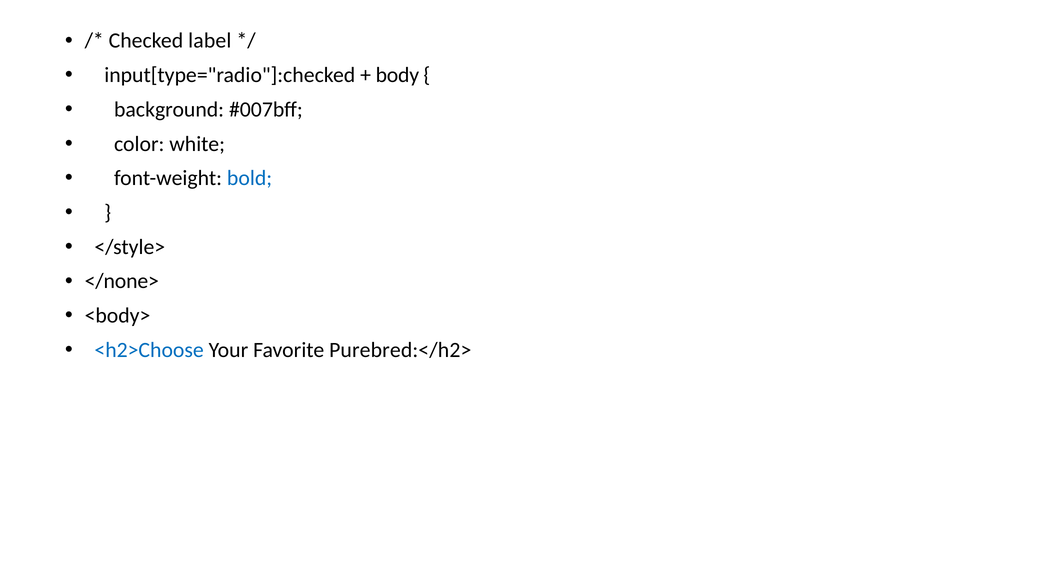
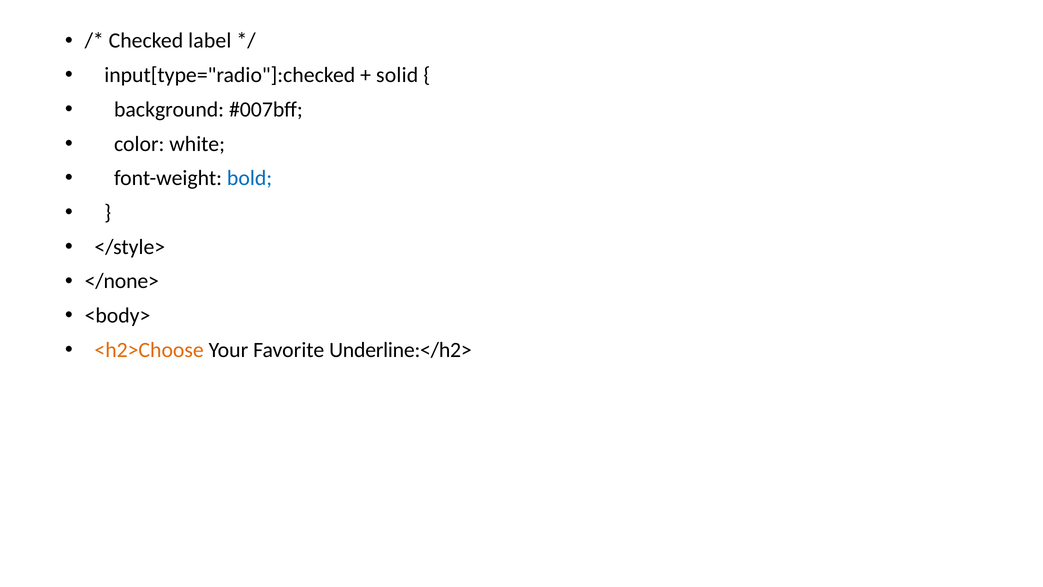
body: body -> solid (397, 75)
<h2>Choose colour: blue -> orange (149, 350)
Purebred:</h2>: Purebred:</h2> -> Underline:</h2> (400, 350)
